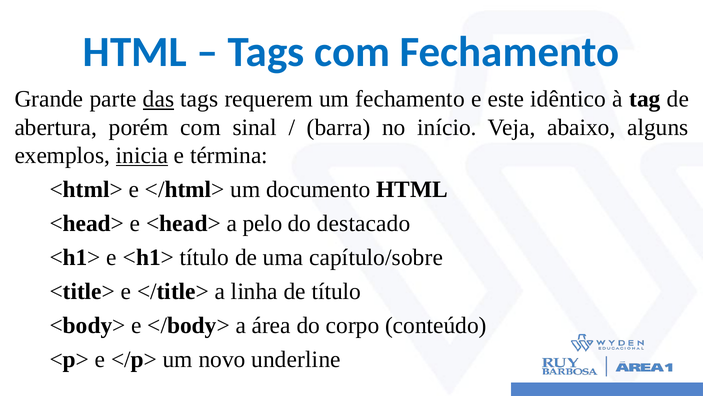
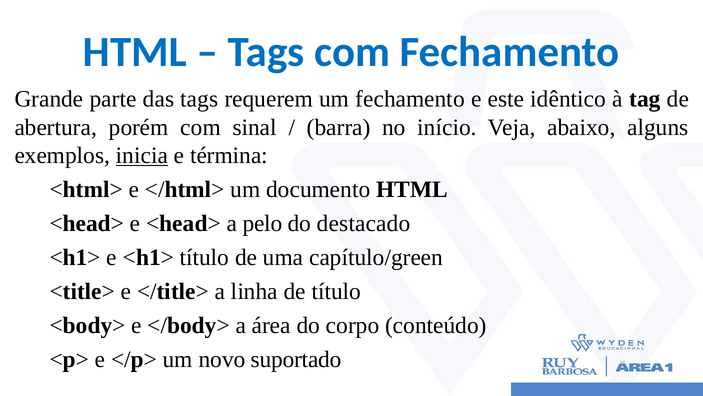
das underline: present -> none (159, 99)
capítulo/sobre: capítulo/sobre -> capítulo/green (376, 257)
underline: underline -> suportado (296, 359)
